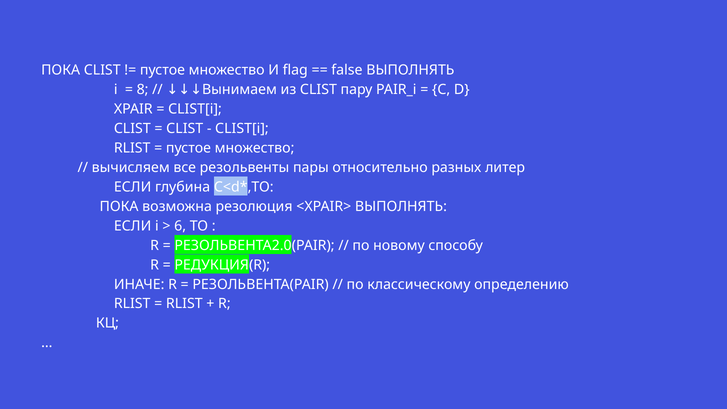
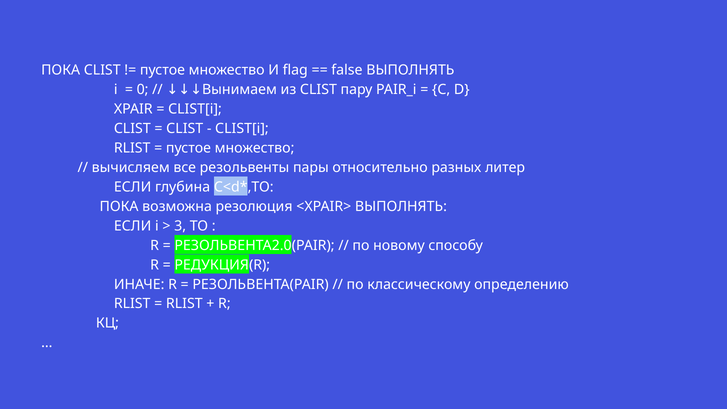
8: 8 -> 0 (143, 89)
6: 6 -> 3 (180, 226)
